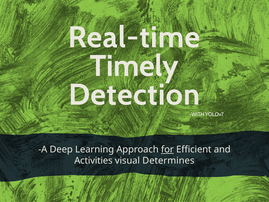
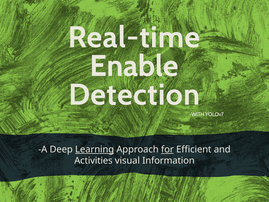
Timely: Timely -> Enable (134, 66)
Learning underline: none -> present (95, 149)
Determines: Determines -> Information (168, 160)
